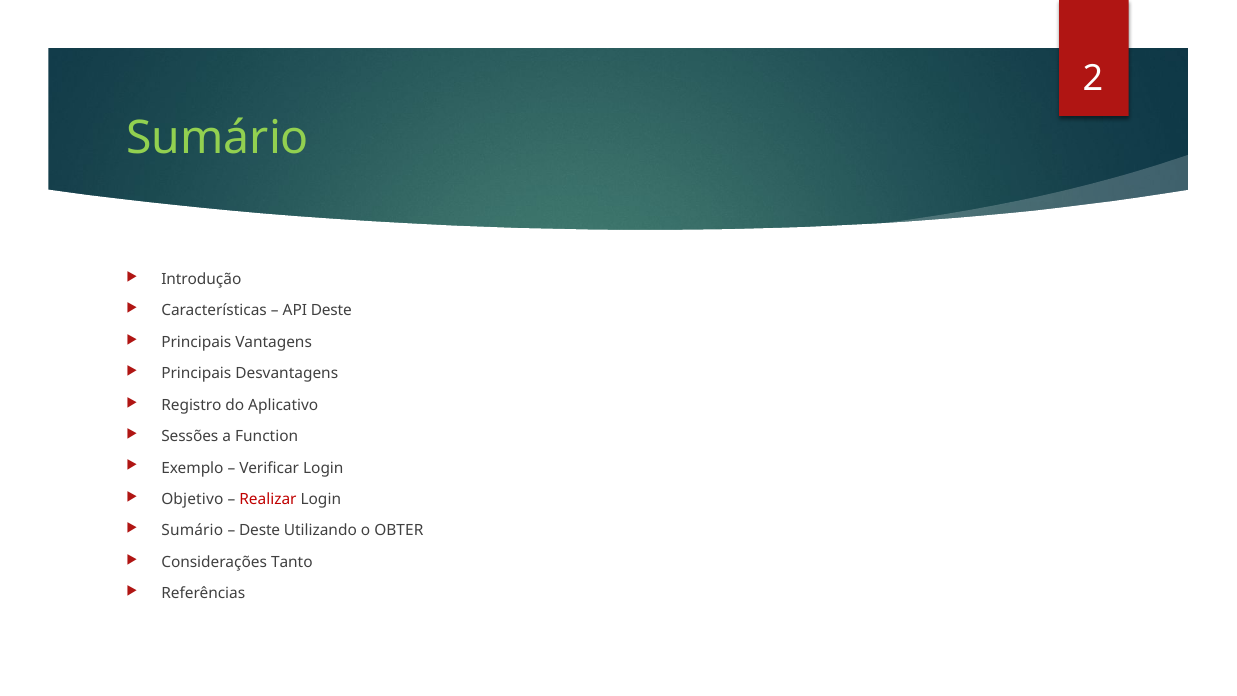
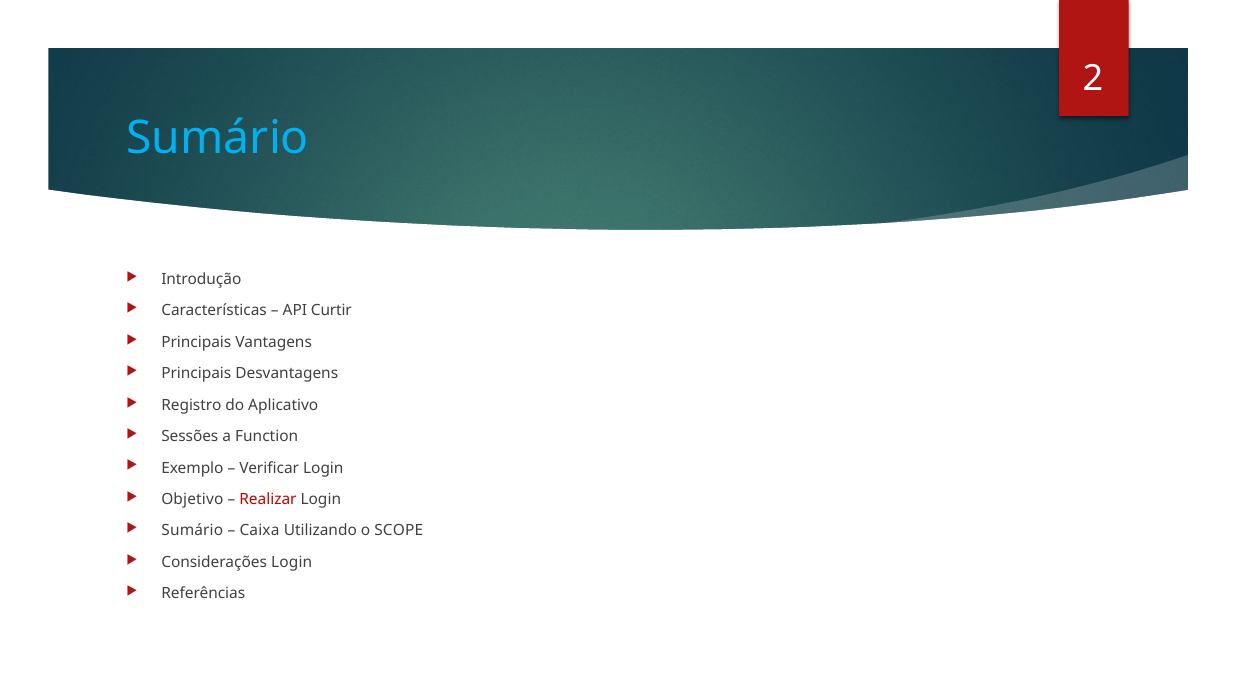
Sumário colour: light green -> light blue (218, 138)
API Deste: Deste -> Curtir (331, 311)
Deste: Deste -> Caixa (260, 531)
OBTER: OBTER -> SCOPE (399, 531)
Considerações Tanto: Tanto -> Login (292, 562)
